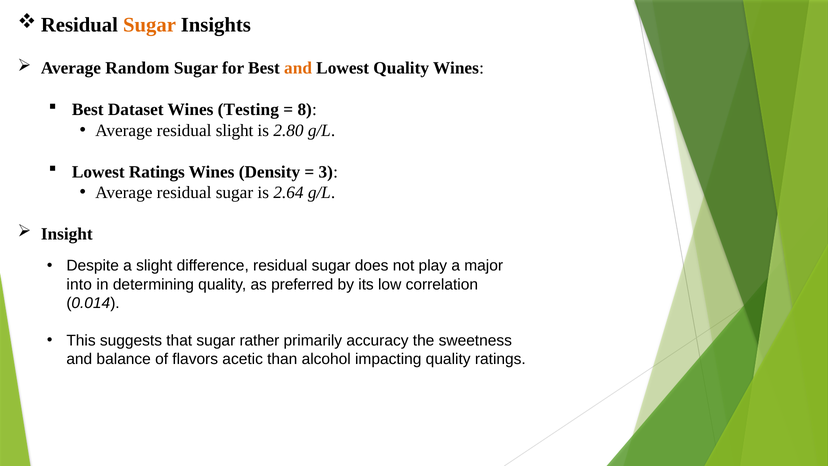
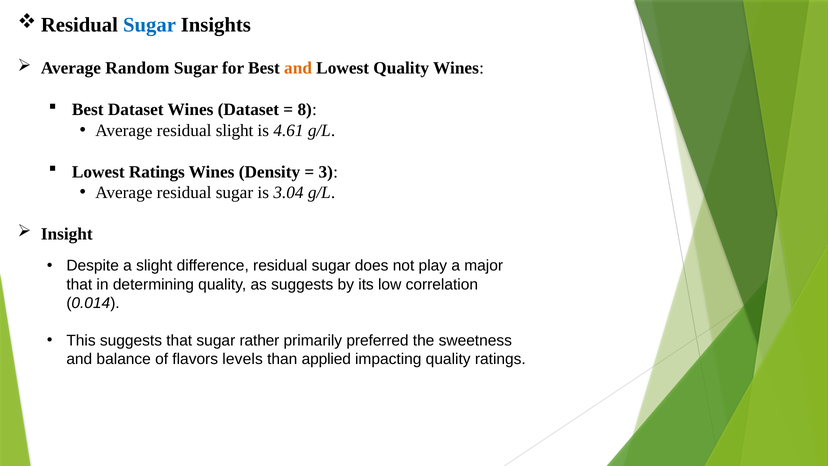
Sugar colour: orange -> blue (150, 25)
Wines Testing: Testing -> Dataset (248, 110)
2.80: 2.80 -> 4.61 (288, 130)
2.64: 2.64 -> 3.04 (288, 193)
into: into -> that (79, 284)
as preferred: preferred -> suggests (302, 284)
accuracy: accuracy -> preferred (378, 340)
acetic: acetic -> levels (243, 359)
alcohol: alcohol -> applied (326, 359)
